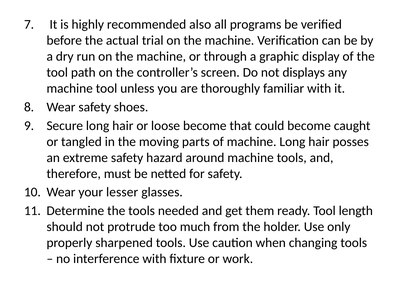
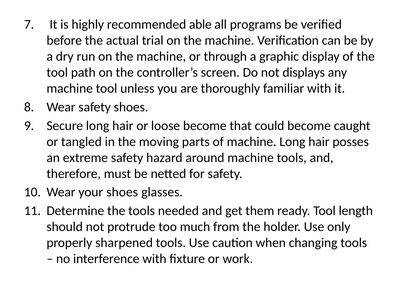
also: also -> able (200, 24)
your lesser: lesser -> shoes (122, 192)
